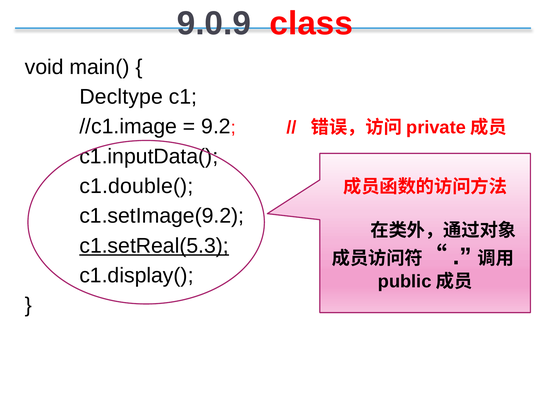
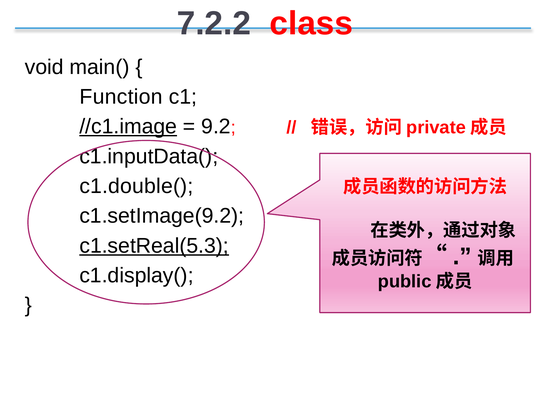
9.0.9: 9.0.9 -> 7.2.2 (214, 23)
Decltype: Decltype -> Function (121, 97)
//c1.image underline: none -> present (128, 126)
